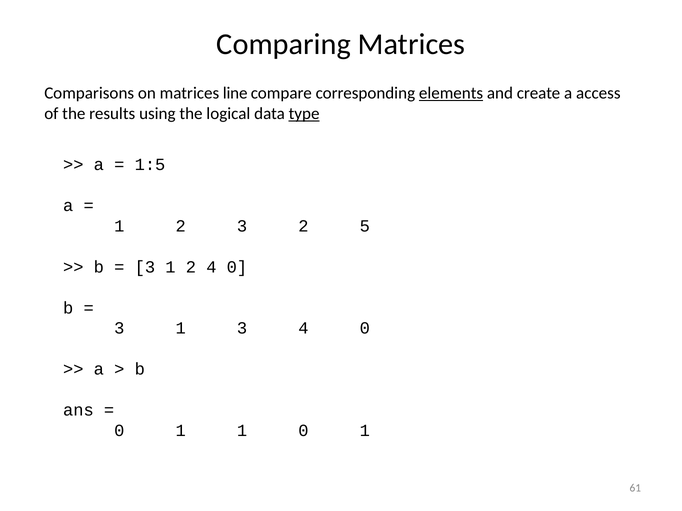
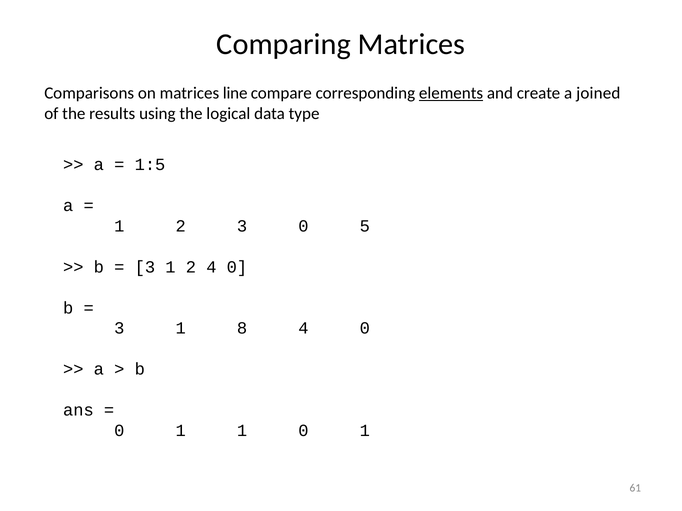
access: access -> joined (598, 93)
type underline: present -> none (304, 114)
3 2: 2 -> 0 (303, 226)
1 3: 3 -> 8 (242, 329)
